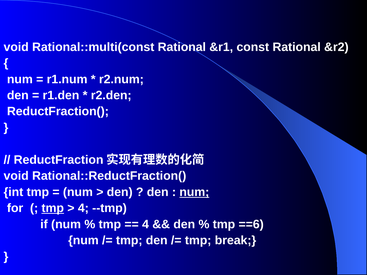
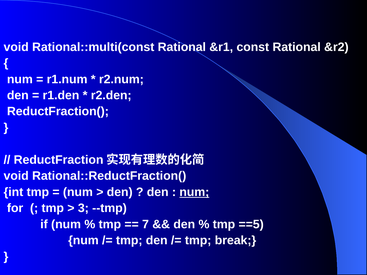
tmp underline: present -> none (53, 208)
4: 4 -> 3 (83, 208)
4: 4 -> 7 (146, 225)
==6: ==6 -> ==5 (251, 225)
